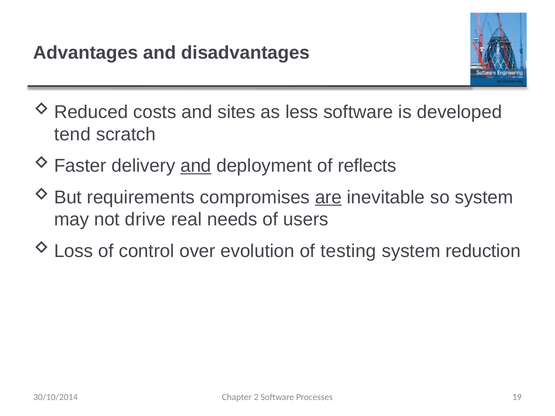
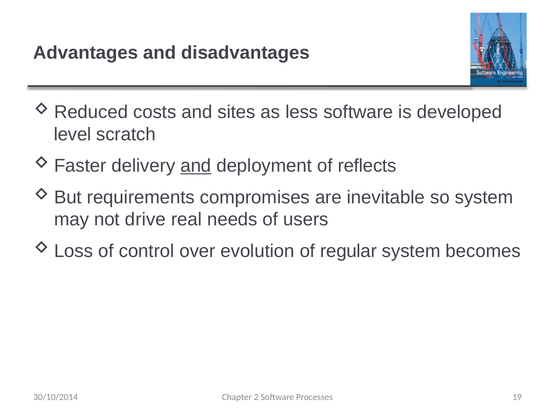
tend: tend -> level (73, 134)
are underline: present -> none (328, 197)
testing: testing -> regular (349, 251)
reduction: reduction -> becomes (483, 251)
